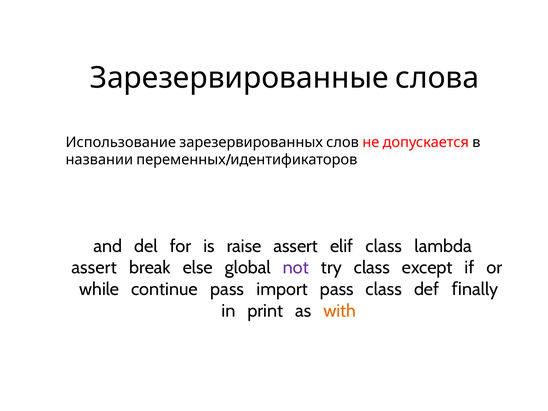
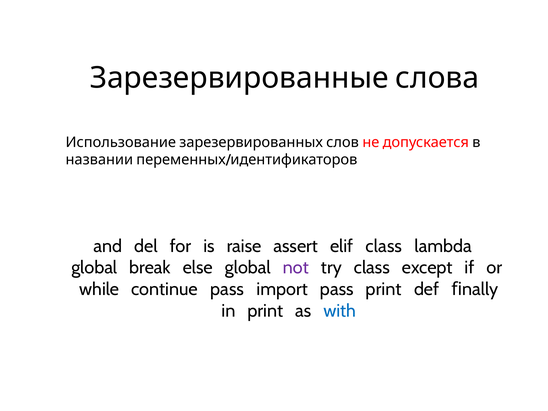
assert: assert -> global (94, 268)
pass class: class -> print (384, 289)
with colour: orange -> blue (340, 311)
